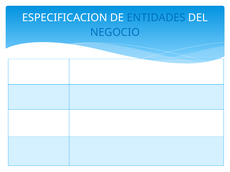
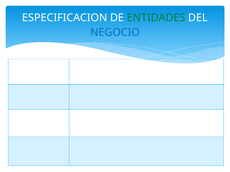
ENTIDADES colour: blue -> green (156, 18)
